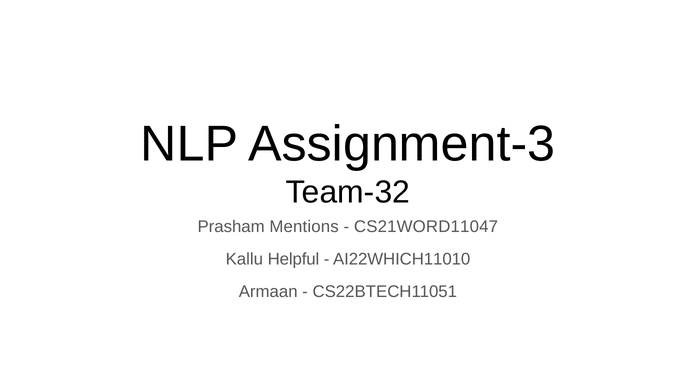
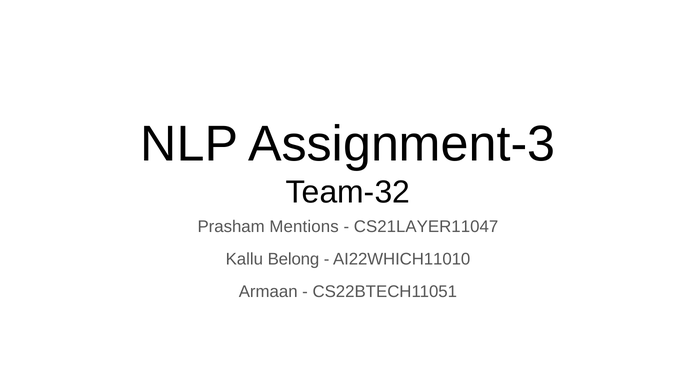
CS21WORD11047: CS21WORD11047 -> CS21LAYER11047 (426, 227)
Helpful: Helpful -> Belong (293, 259)
